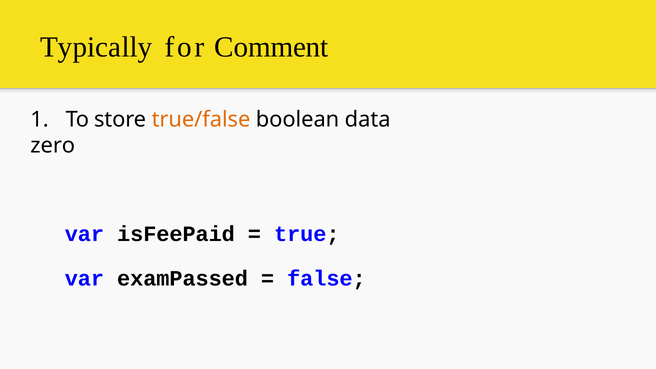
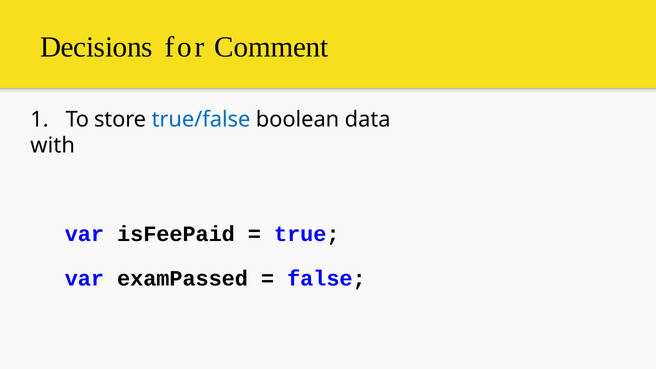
Typically: Typically -> Decisions (96, 47)
true/false colour: orange -> blue (201, 119)
zero: zero -> with (53, 146)
